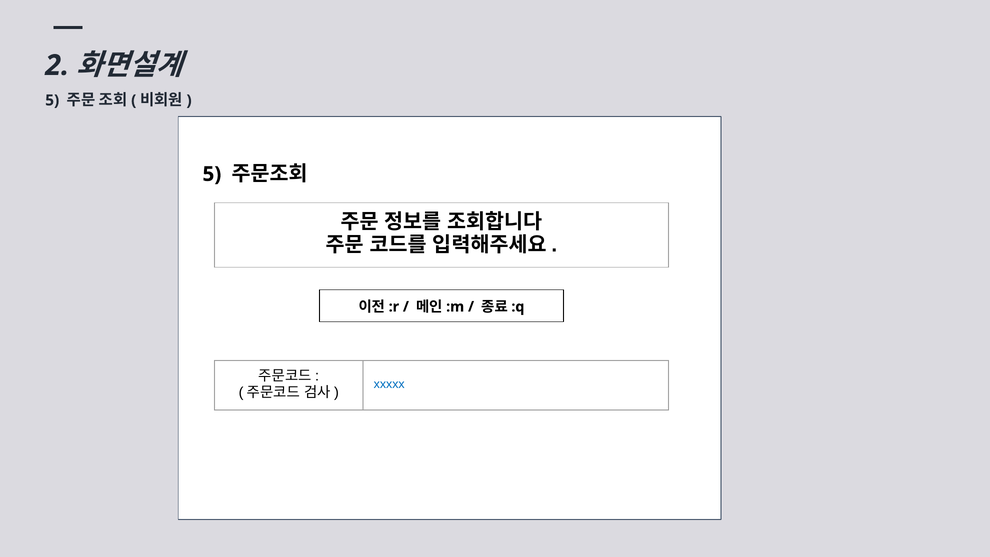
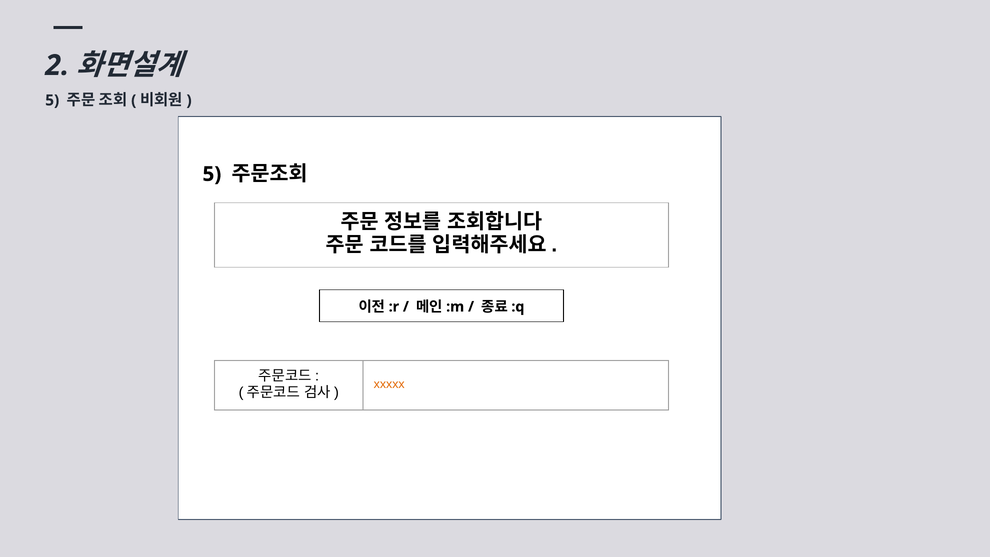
xxxxx colour: blue -> orange (389, 384)
